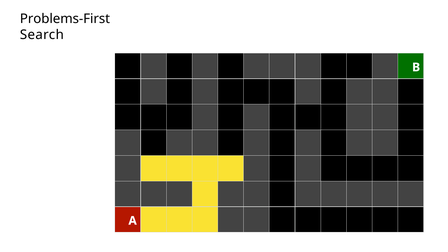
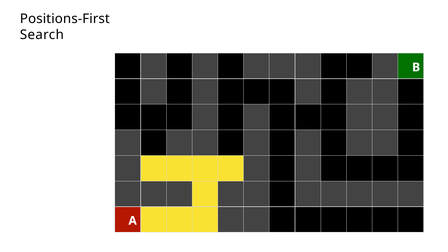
Problems-First: Problems-First -> Positions-First (65, 19)
